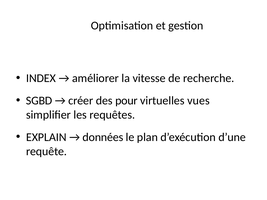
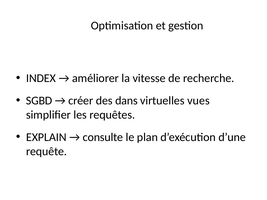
pour: pour -> dans (126, 101)
données: données -> consulte (103, 137)
